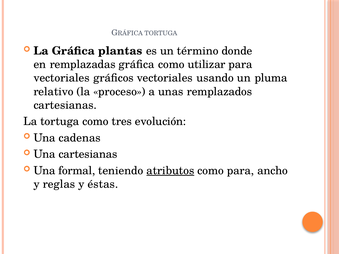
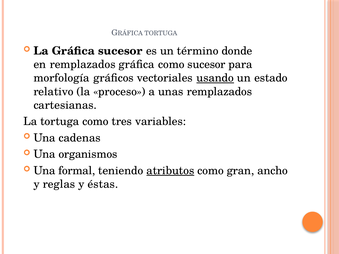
Gráfica plantas: plantas -> sucesor (120, 51)
en remplazadas: remplazadas -> remplazados (83, 64)
como utilizar: utilizar -> sucesor (206, 64)
vectoriales: vectoriales -> morfología (62, 78)
usando underline: none -> present (215, 78)
pluma: pluma -> estado (271, 78)
evolución: evolución -> variables (160, 122)
Una cartesianas: cartesianas -> organismos (88, 154)
como para: para -> gran (241, 171)
